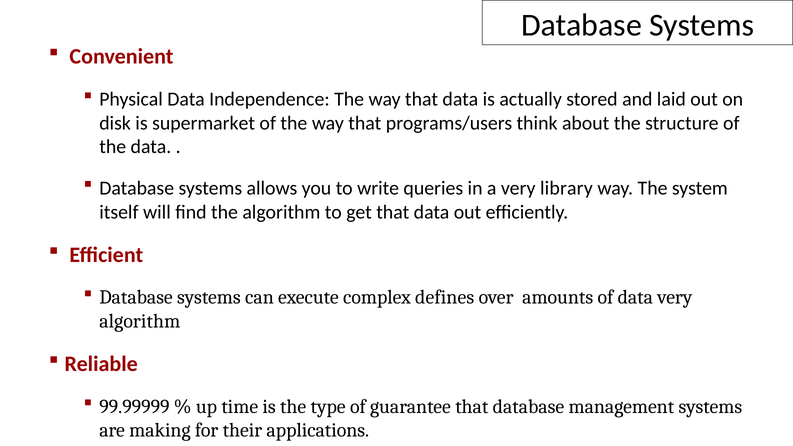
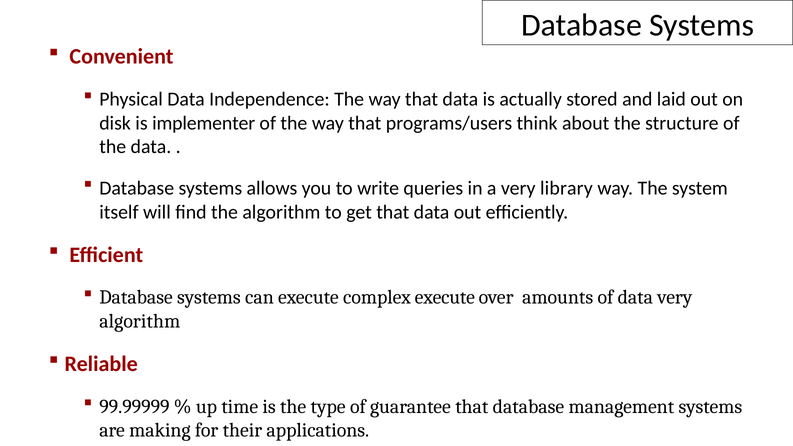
supermarket: supermarket -> implementer (204, 123)
complex defines: defines -> execute (445, 297)
